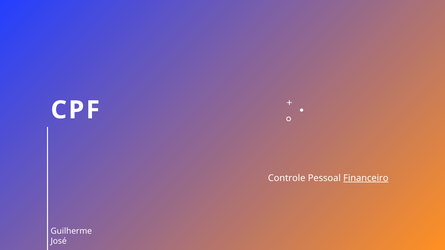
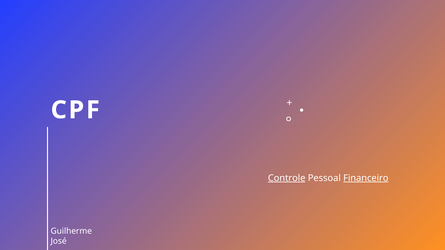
Controle underline: none -> present (287, 178)
